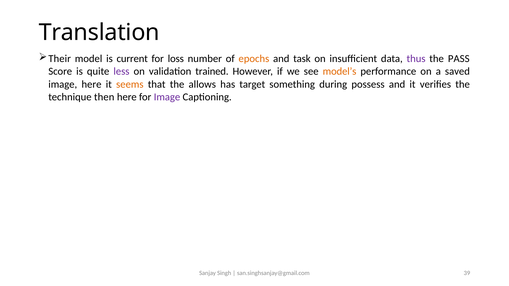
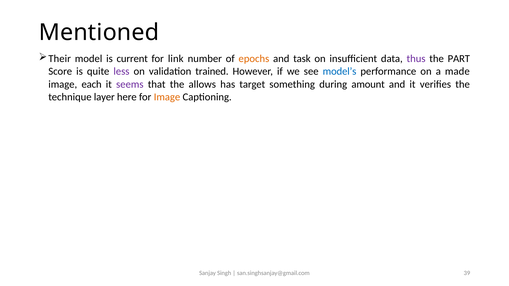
Translation: Translation -> Mentioned (99, 32)
loss: loss -> link (176, 59)
PASS: PASS -> PART (459, 59)
model’s colour: orange -> blue (340, 72)
saved: saved -> made (457, 72)
image here: here -> each (92, 84)
seems colour: orange -> purple (130, 84)
possess: possess -> amount (368, 84)
then: then -> layer (104, 97)
Image colour: purple -> orange (167, 97)
